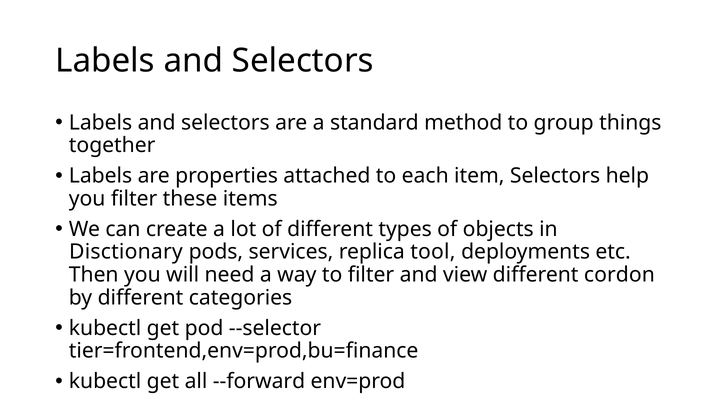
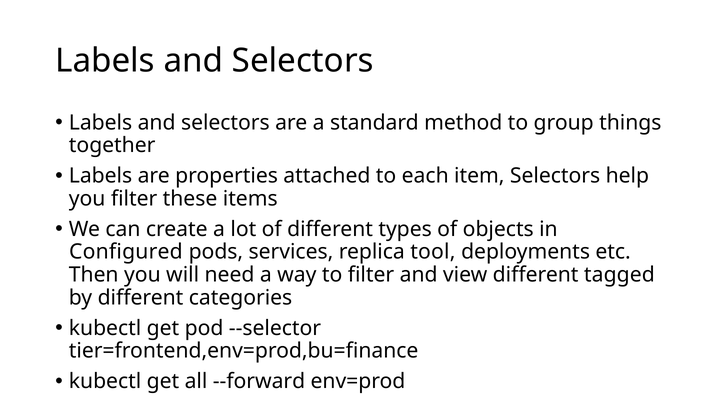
Disctionary: Disctionary -> Configured (126, 252)
cordon: cordon -> tagged (619, 275)
